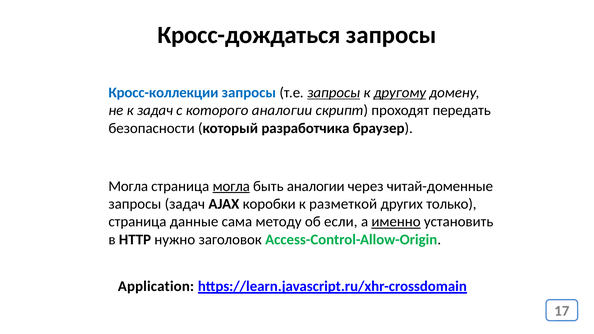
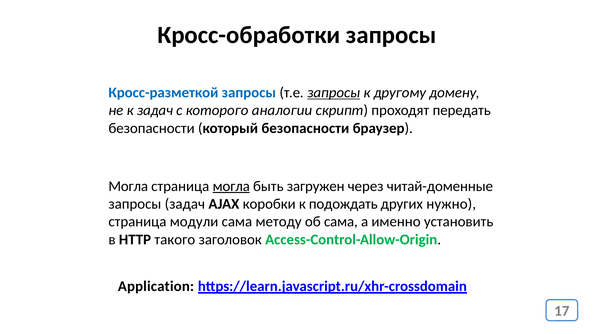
Кросс-дождаться: Кросс-дождаться -> Кросс-обработки (249, 35)
Кросс-коллекции: Кросс-коллекции -> Кросс-разметкой (163, 93)
другому underline: present -> none (400, 93)
который разработчика: разработчика -> безопасности (305, 128)
быть аналогии: аналогии -> загружен (316, 186)
разметкой: разметкой -> подождать (343, 204)
только: только -> нужно (451, 204)
данные: данные -> модули (194, 222)
об если: если -> сама (341, 222)
именно underline: present -> none (396, 222)
нужно: нужно -> такого (175, 240)
